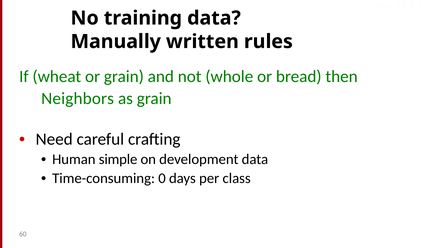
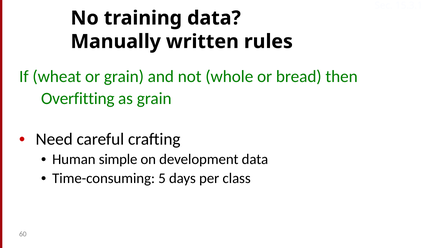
Neighbors: Neighbors -> Overfitting (78, 99)
0: 0 -> 5 (162, 178)
